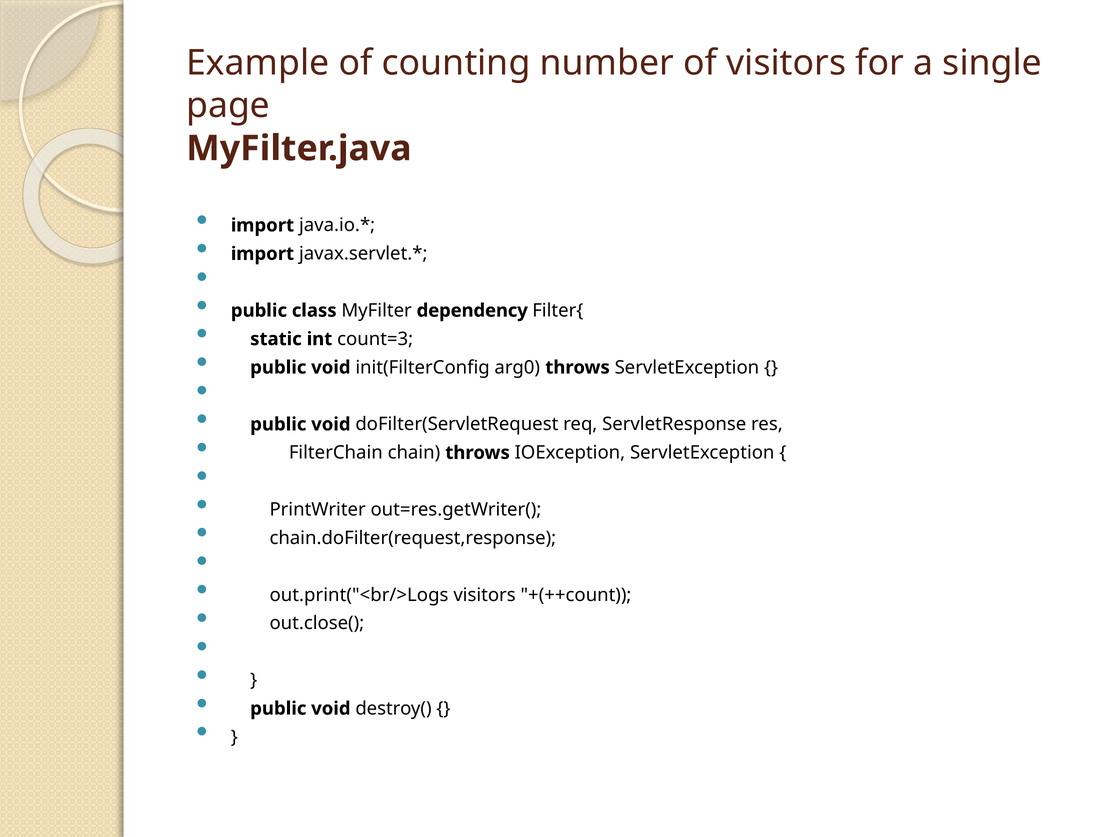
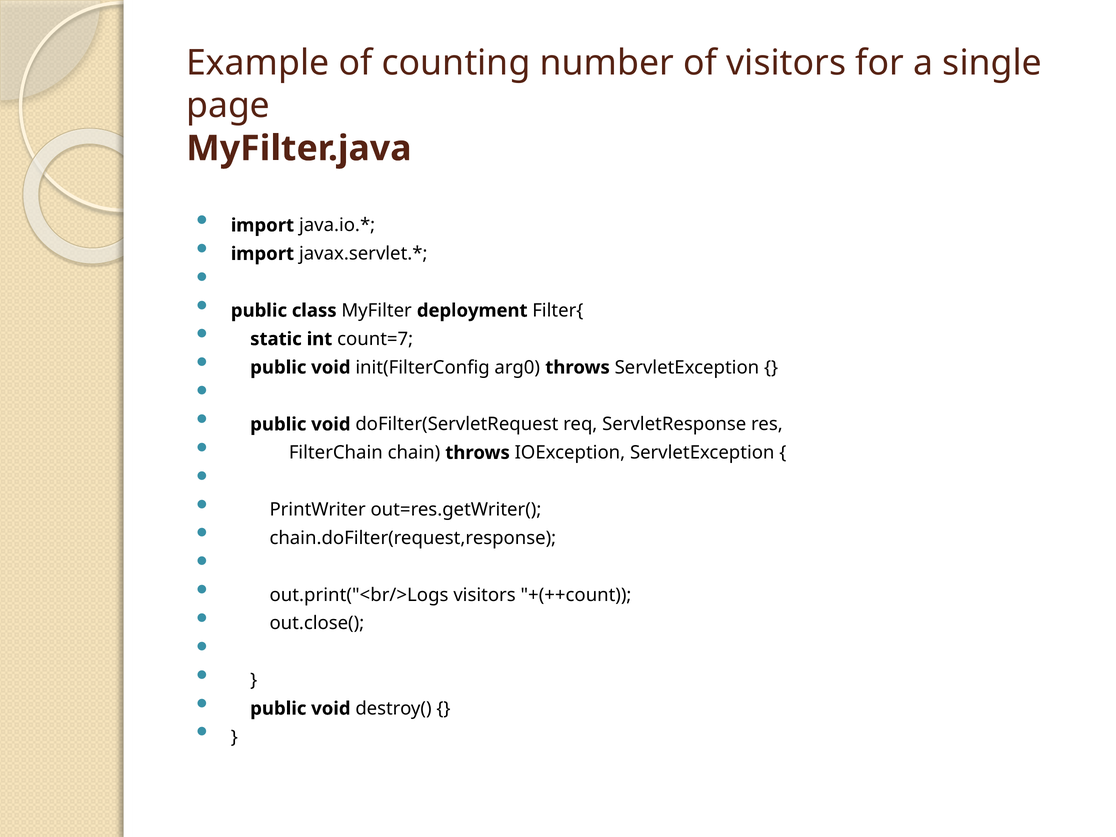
dependency: dependency -> deployment (472, 311)
count=3: count=3 -> count=7 (375, 339)
